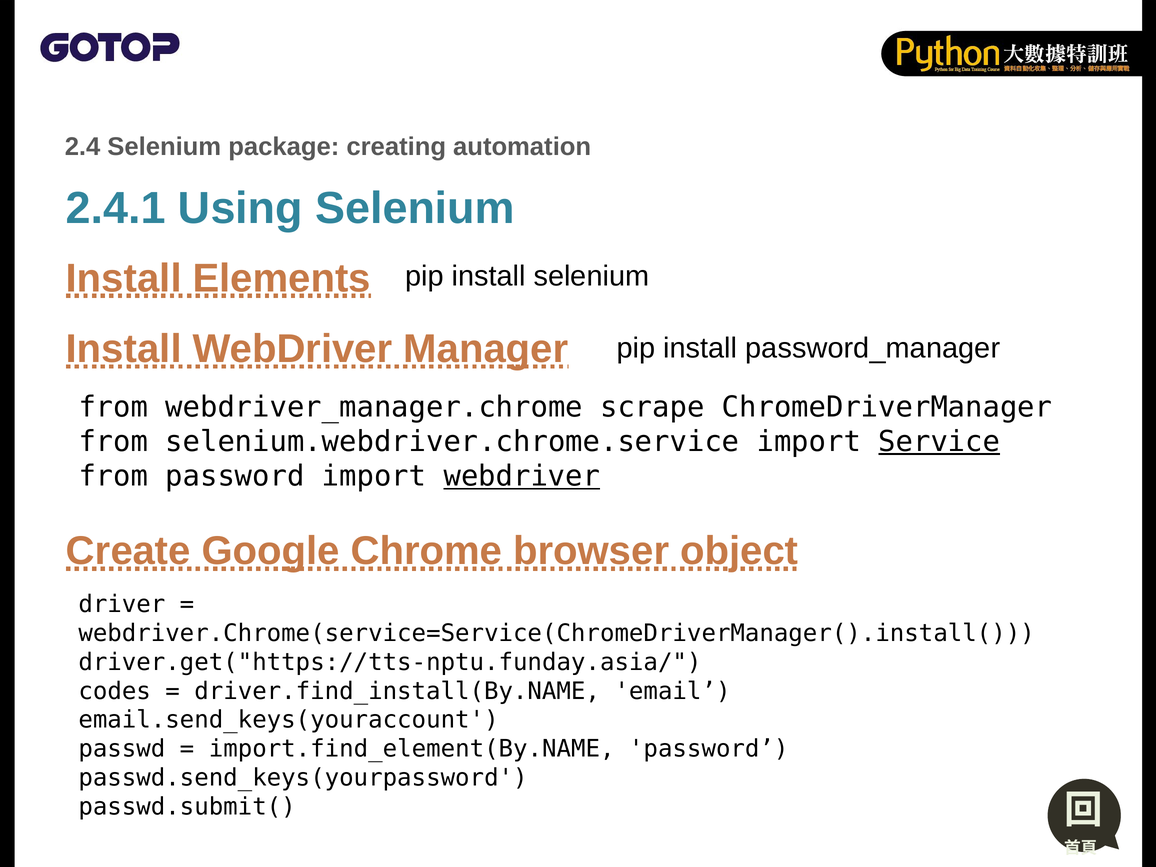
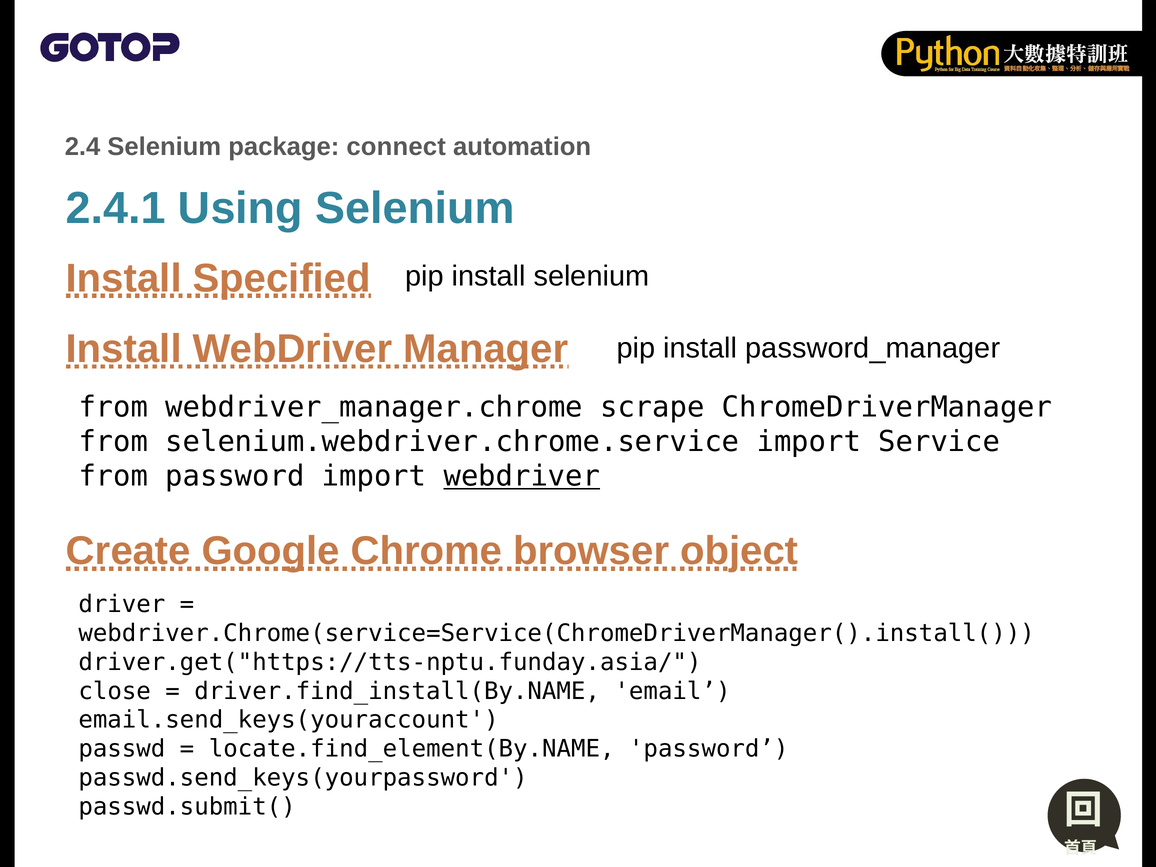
creating: creating -> connect (396, 147)
Elements: Elements -> Specified (282, 278)
Service underline: present -> none (939, 442)
codes: codes -> close (115, 691)
import.find_element(By.NAME: import.find_element(By.NAME -> locate.find_element(By.NAME (412, 749)
